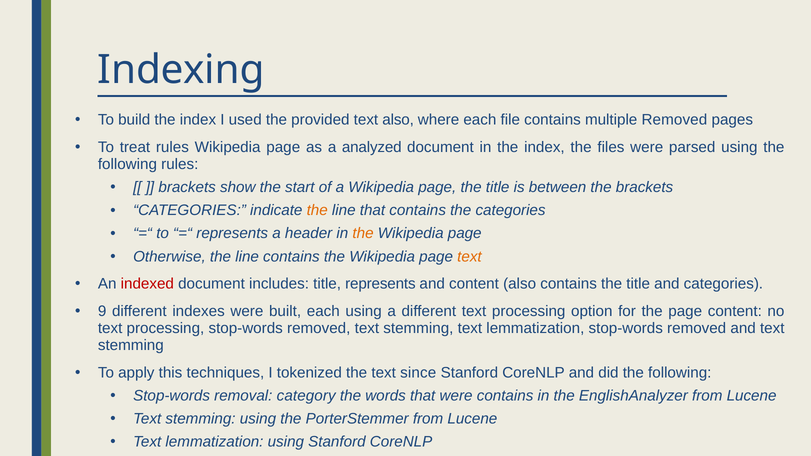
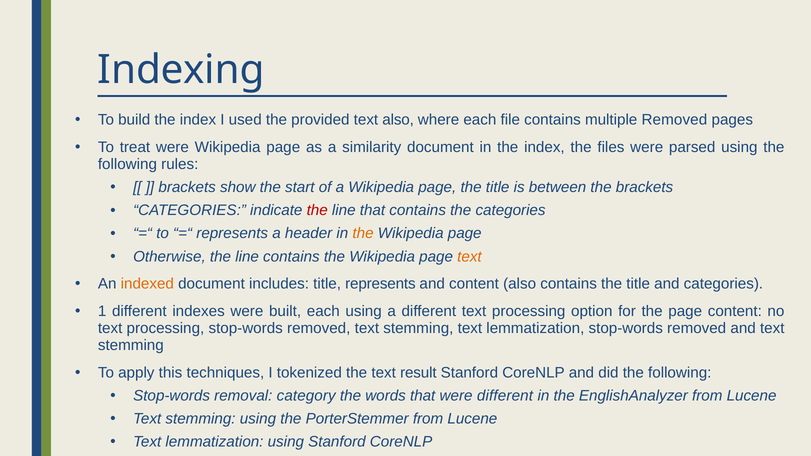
treat rules: rules -> were (172, 147)
analyzed: analyzed -> similarity (372, 147)
the colour: orange -> red (317, 211)
indexed colour: red -> orange (147, 284)
9: 9 -> 1 (102, 311)
since: since -> result (418, 373)
were contains: contains -> different (505, 396)
